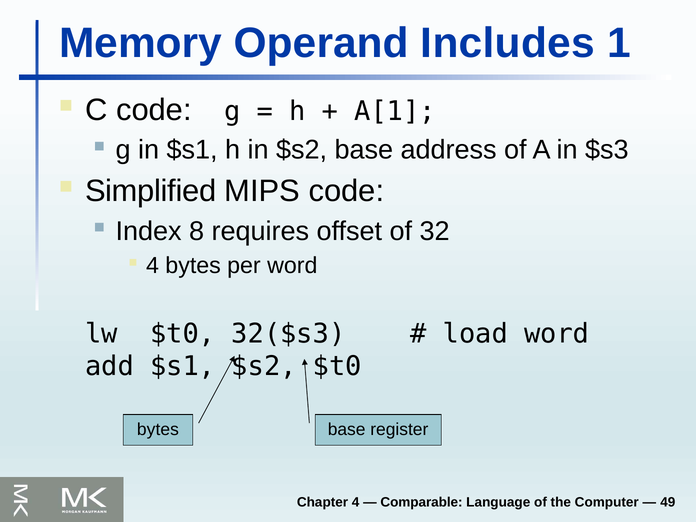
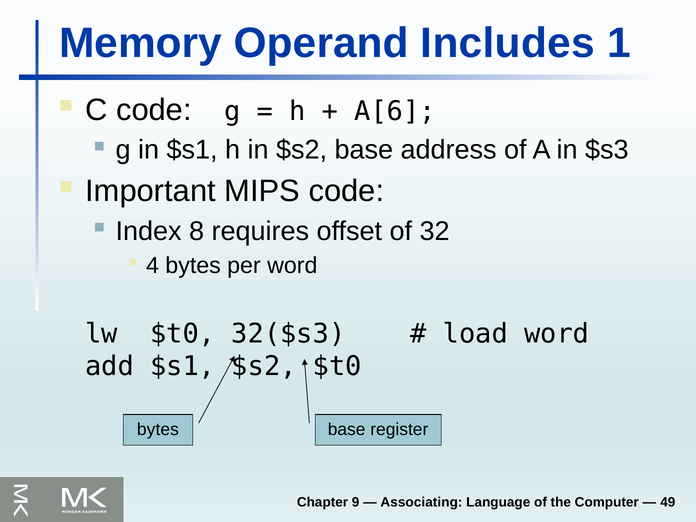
A[1: A[1 -> A[6 (395, 111)
Simplified: Simplified -> Important (150, 191)
Chapter 4: 4 -> 9 (356, 502)
Comparable: Comparable -> Associating (421, 502)
